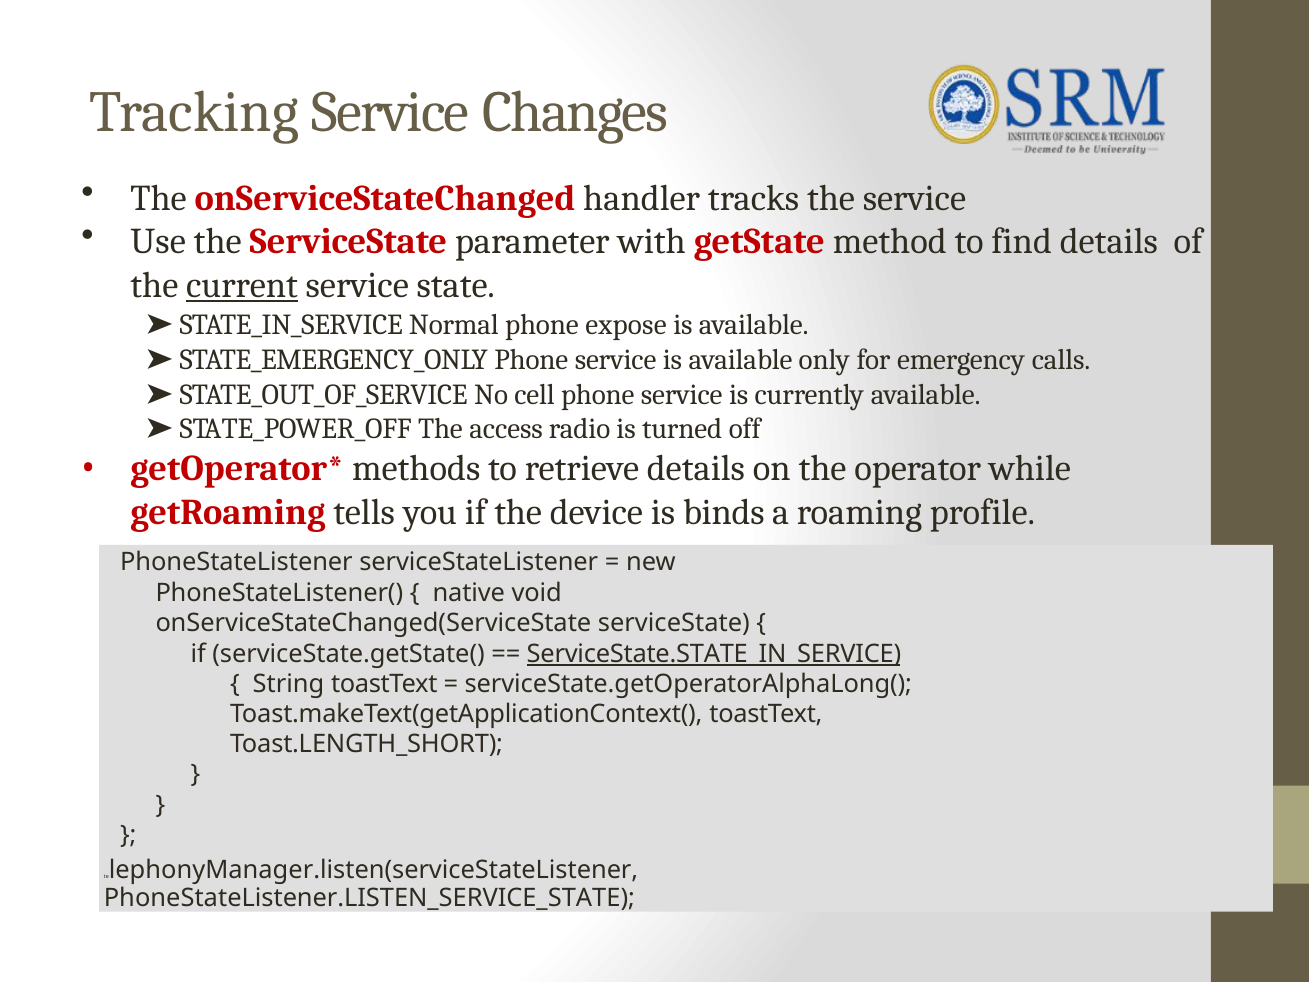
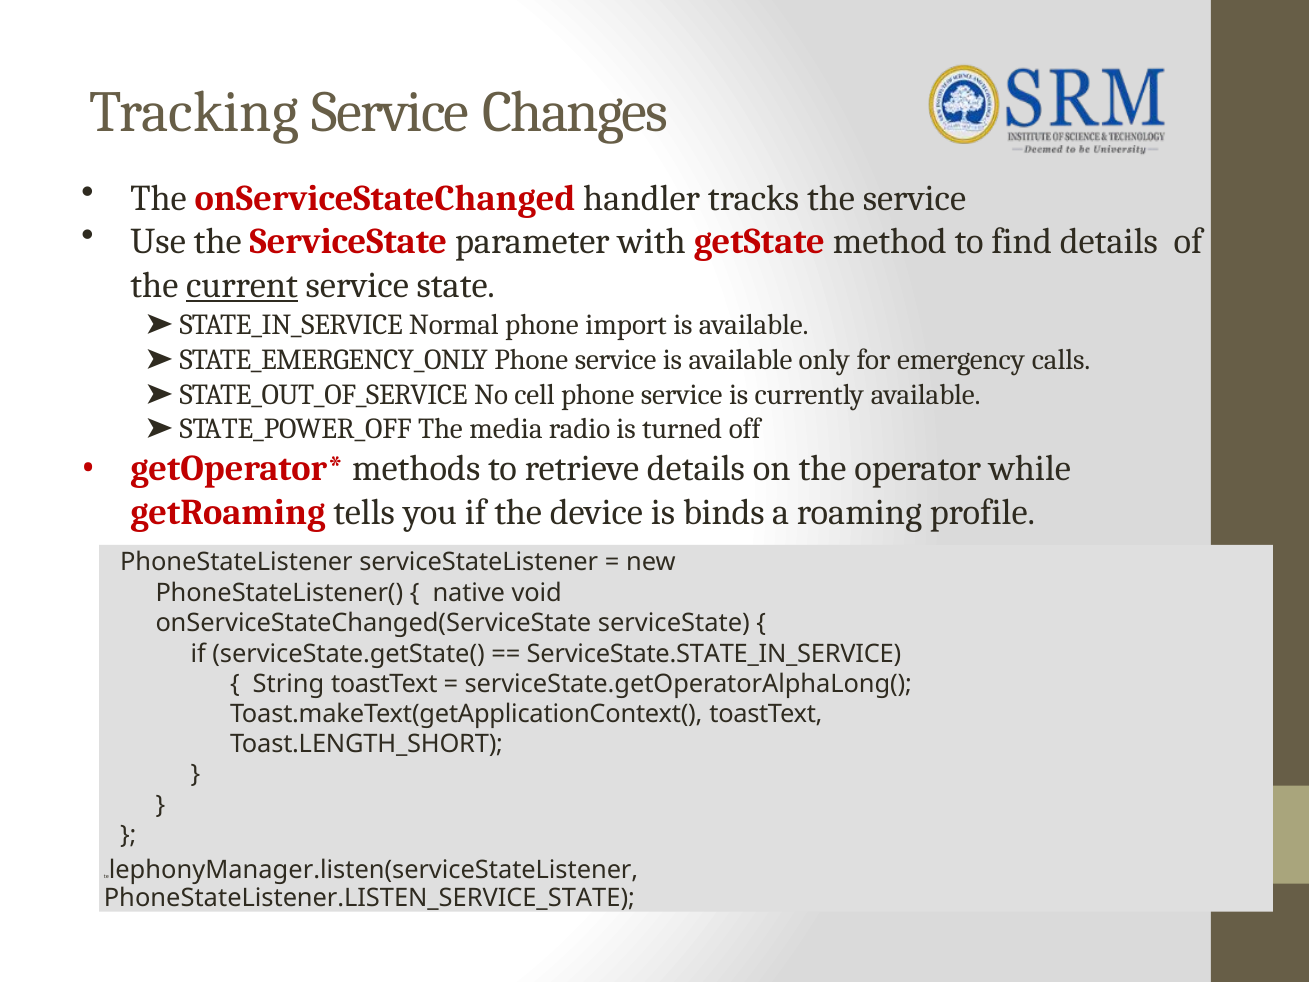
expose: expose -> import (626, 325)
access: access -> media (506, 429)
ServiceState.STATE_IN_SERVICE underline: present -> none (714, 654)
